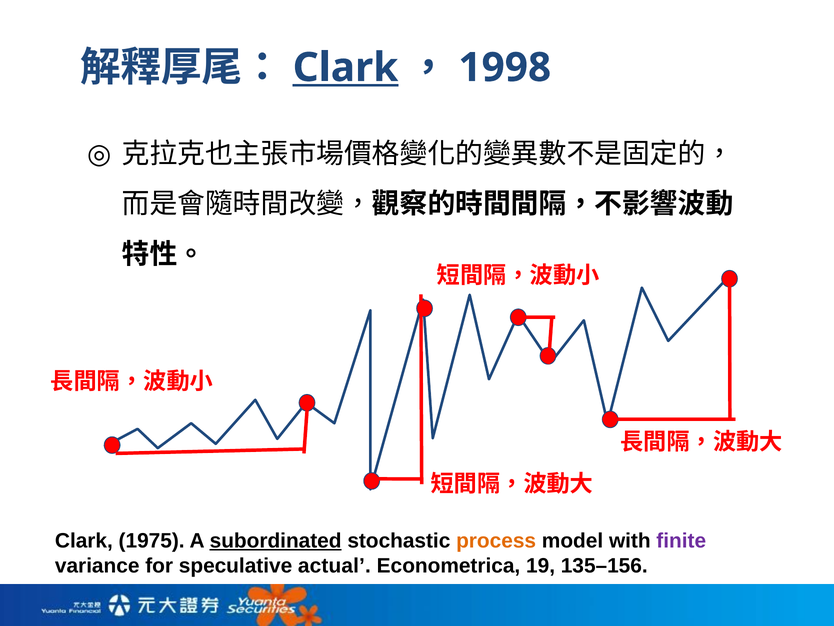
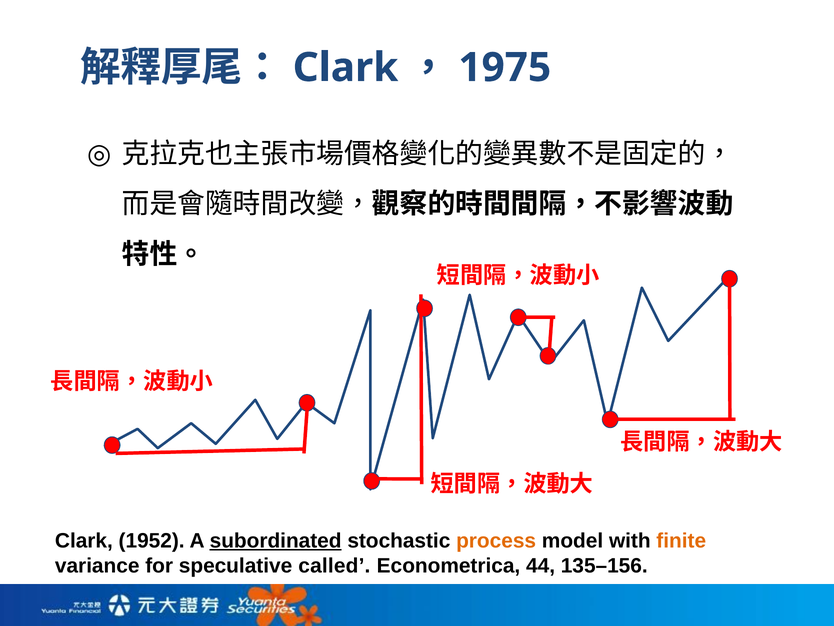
Clark underline: present -> none (346, 68)
1998: 1998 -> 1975 (505, 68)
1975: 1975 -> 1952 (152, 540)
finite colour: purple -> orange (681, 540)
actual: actual -> called (334, 565)
19: 19 -> 44 (541, 565)
